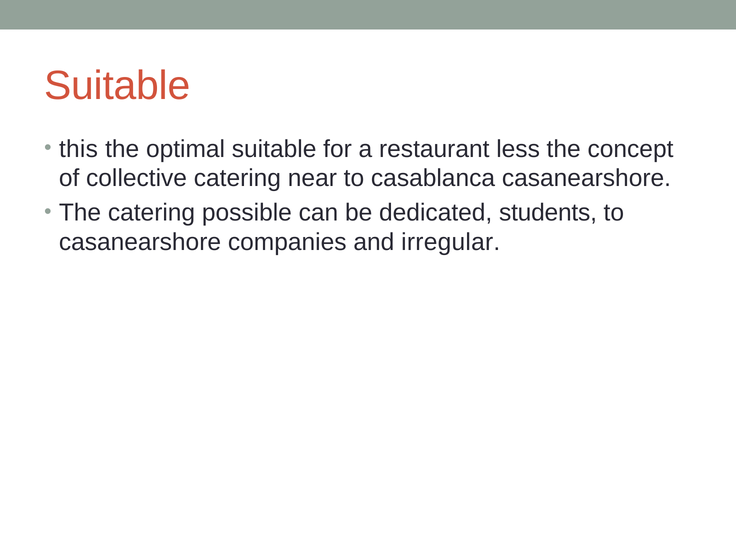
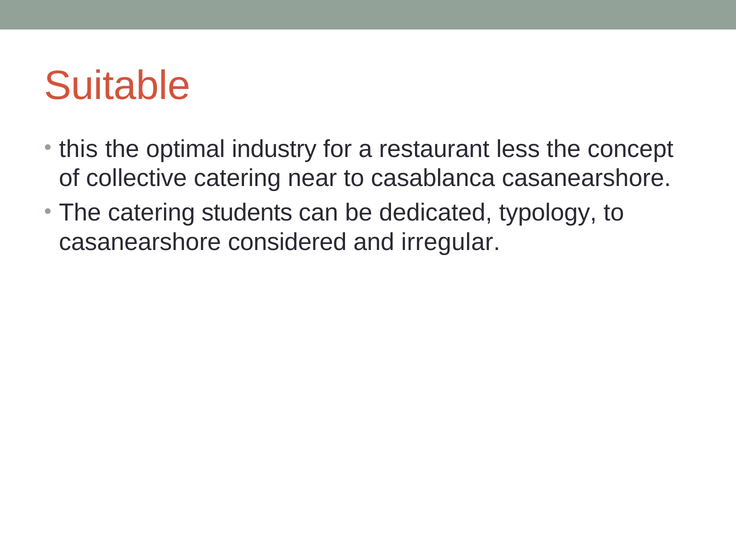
optimal suitable: suitable -> industry (274, 149)
possible: possible -> students (247, 213)
students: students -> typology (548, 213)
companies: companies -> considered (287, 242)
